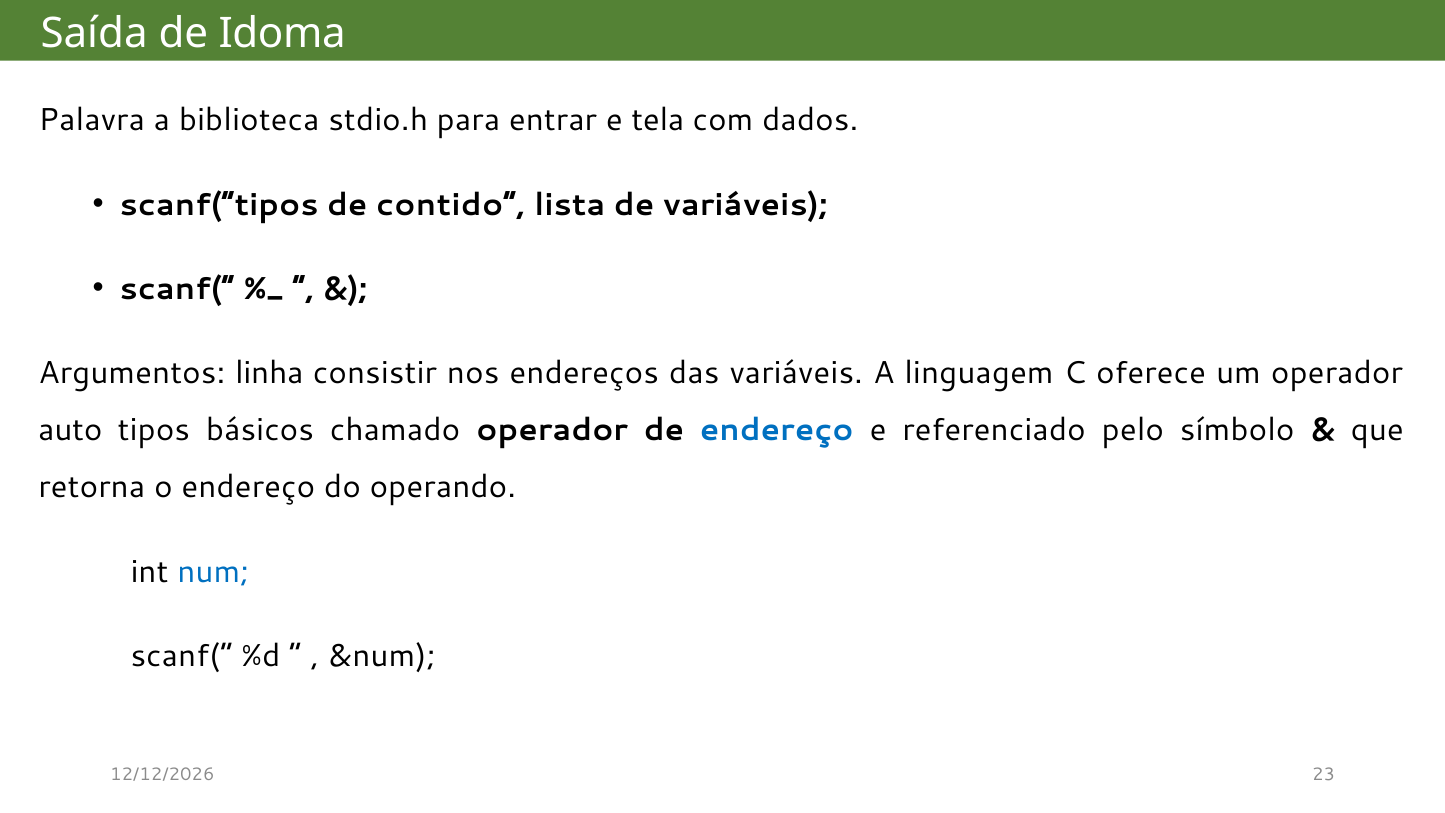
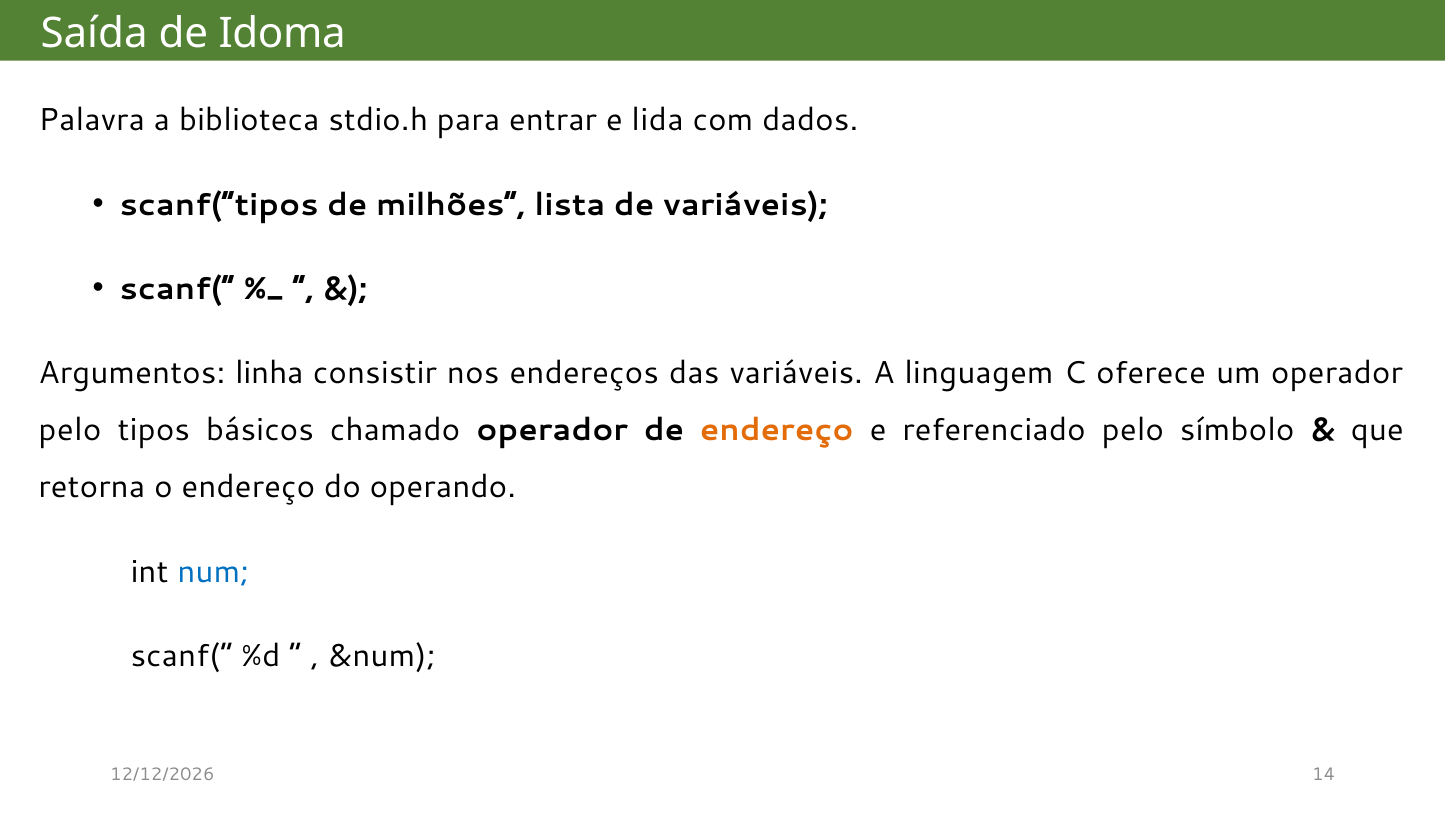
tela: tela -> lida (658, 120)
contido: contido -> milhões (451, 205)
auto: auto -> pelo (70, 430)
endereço colour: blue -> orange (777, 430)
23: 23 -> 14 (1324, 774)
